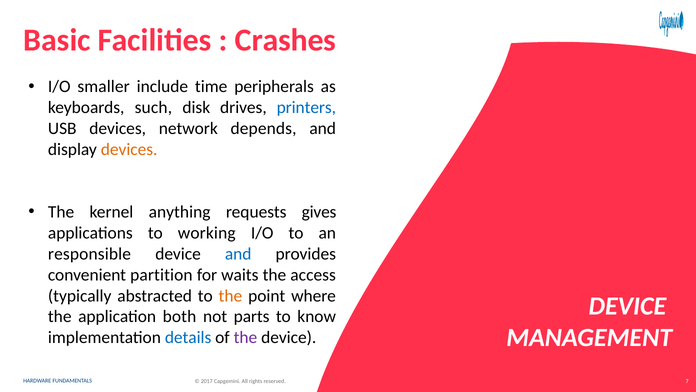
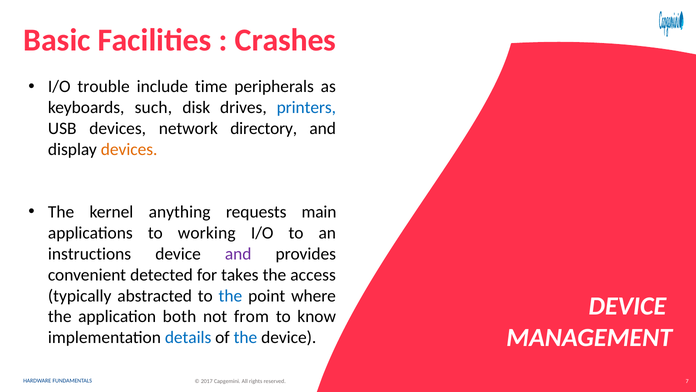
smaller: smaller -> trouble (104, 87)
depends: depends -> directory (264, 128)
gives: gives -> main (319, 212)
responsible: responsible -> instructions (90, 254)
and colour: blue -> purple (238, 254)
partition: partition -> detected (162, 275)
waits: waits -> takes (240, 275)
the colour: orange -> blue (230, 295)
parts: parts -> from (251, 316)
the colour: purple -> blue (245, 337)
